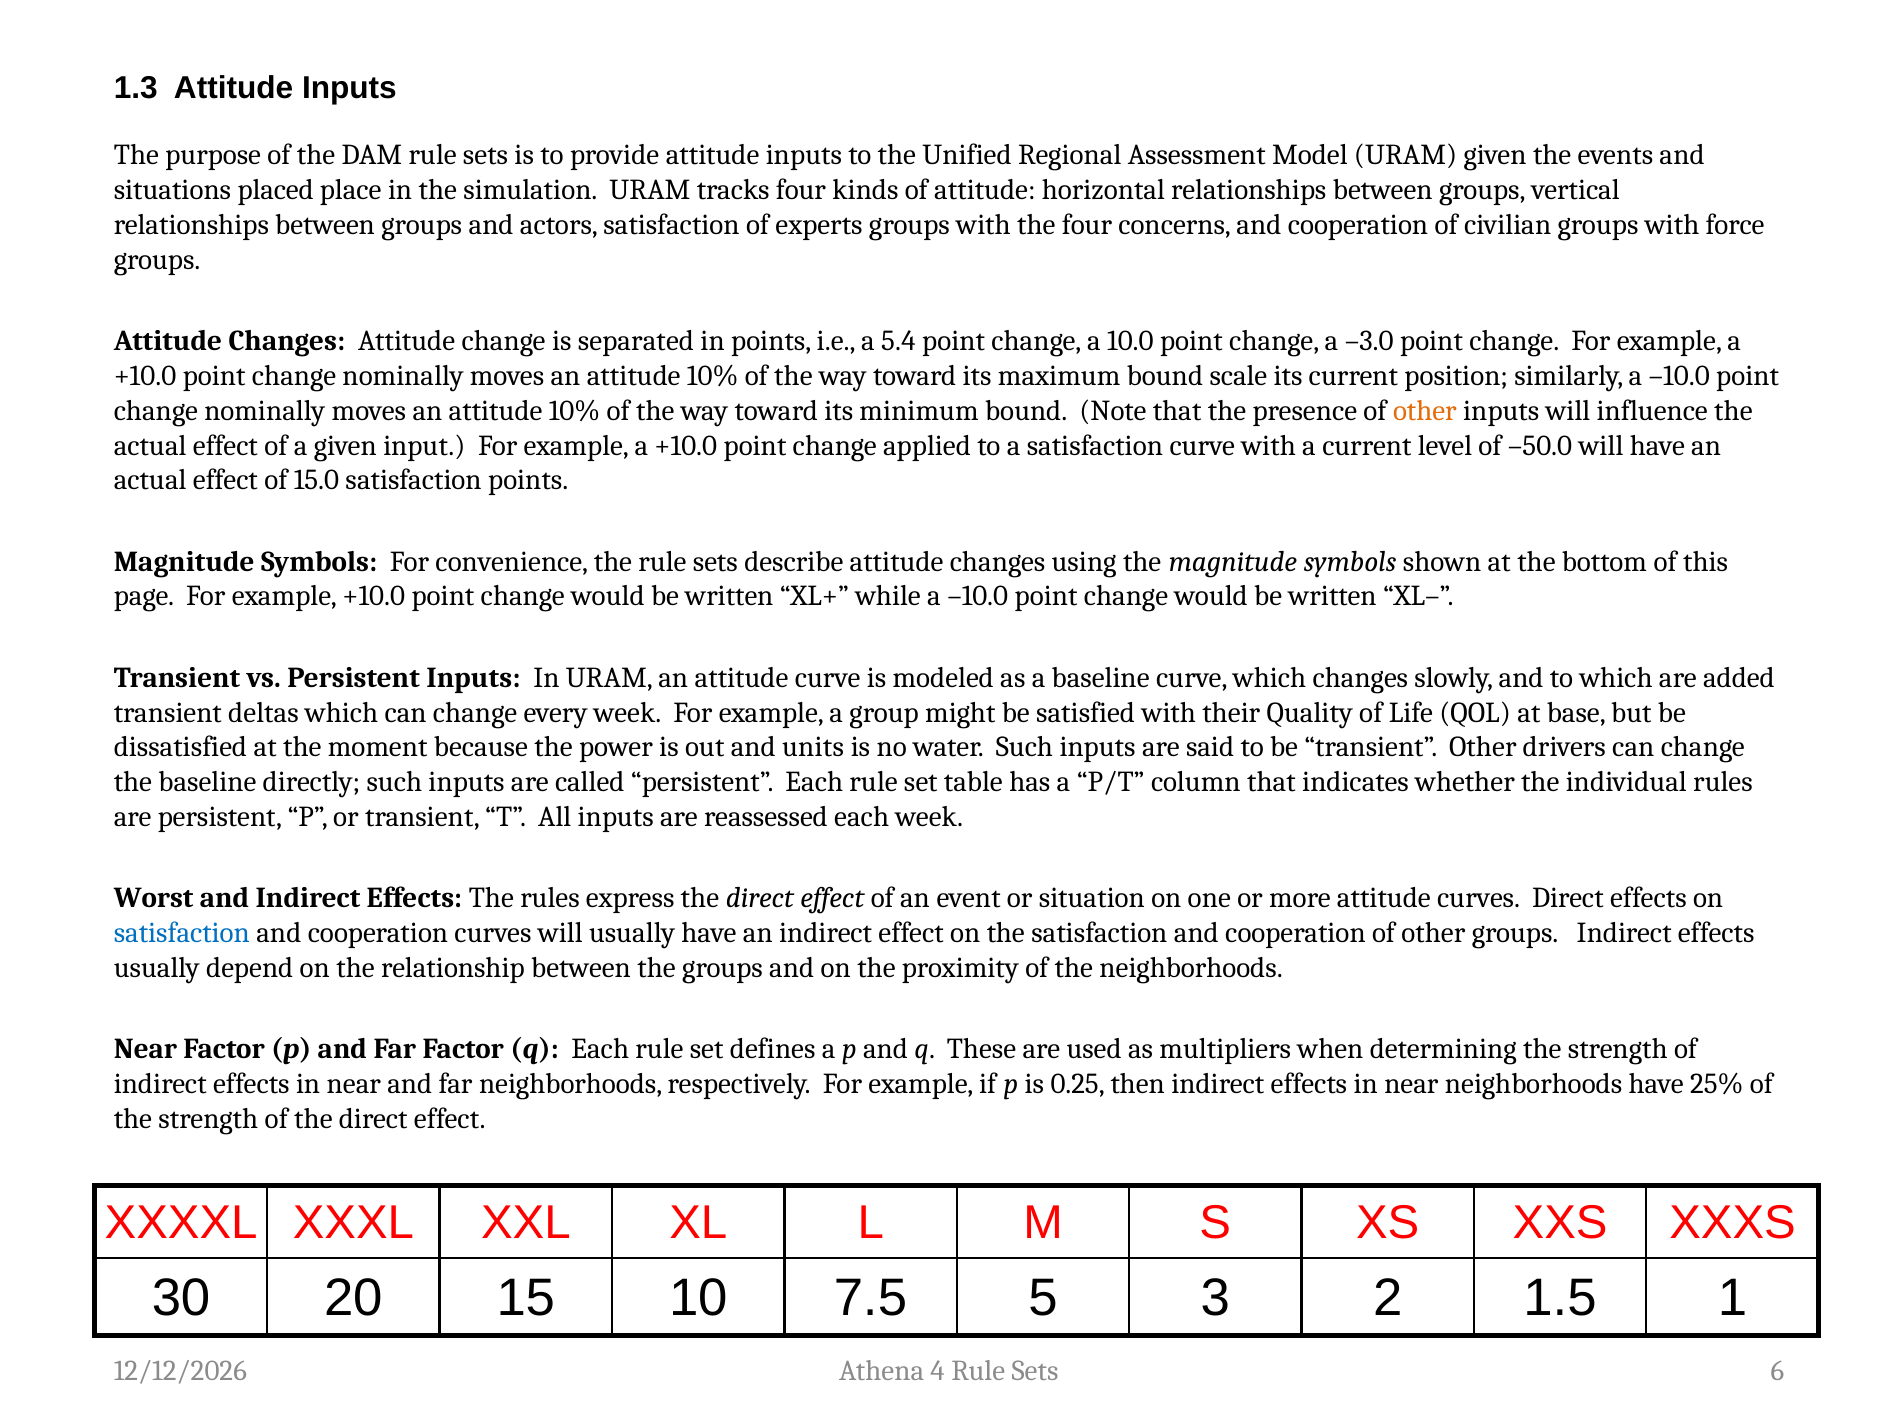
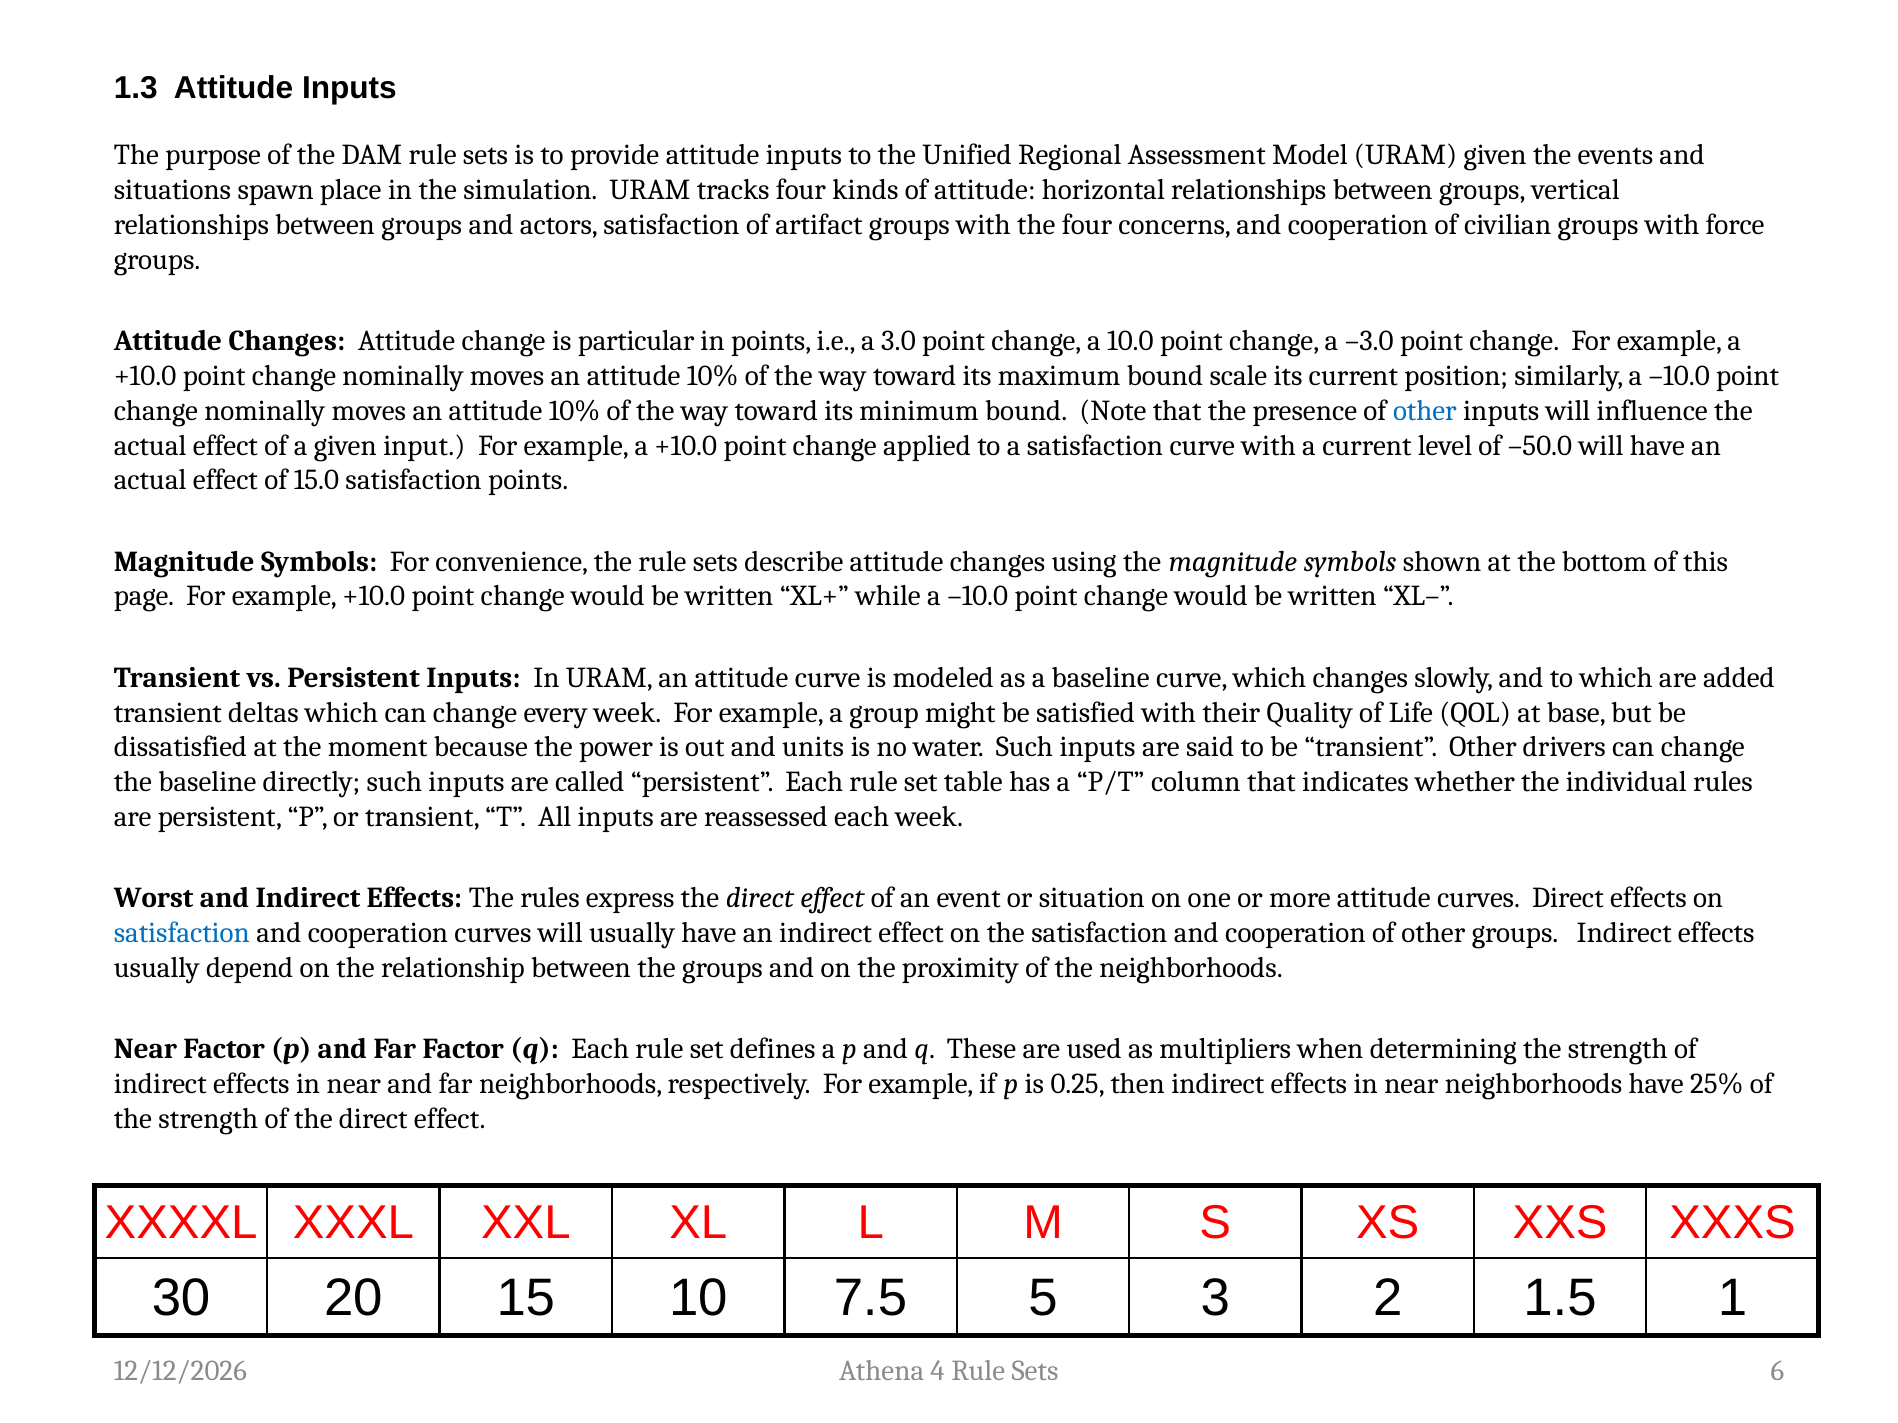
placed: placed -> spawn (276, 190)
experts: experts -> artifact (819, 225)
separated: separated -> particular (636, 341)
5.4: 5.4 -> 3.0 (898, 341)
other colour: orange -> blue (1425, 411)
